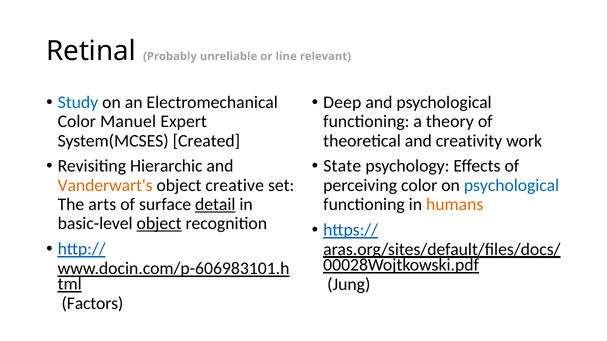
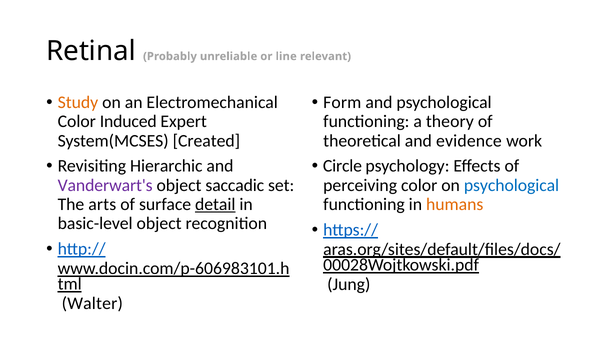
Study colour: blue -> orange (78, 103)
Deep: Deep -> Form (342, 103)
Manuel: Manuel -> Induced (128, 122)
creativity: creativity -> evidence (469, 141)
State: State -> Circle (342, 166)
Vanderwart's colour: orange -> purple (105, 185)
creative: creative -> saccadic (235, 185)
object underline: present -> none (159, 224)
Factors: Factors -> Walter (92, 304)
